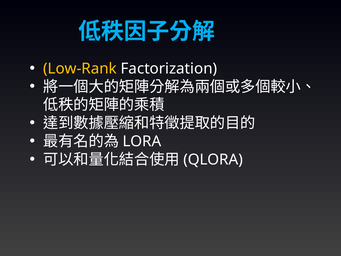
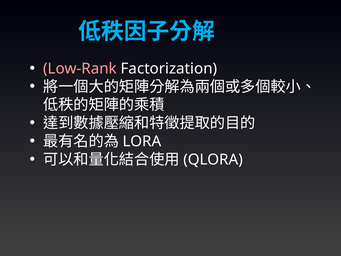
Low-Rank colour: yellow -> pink (80, 69)
